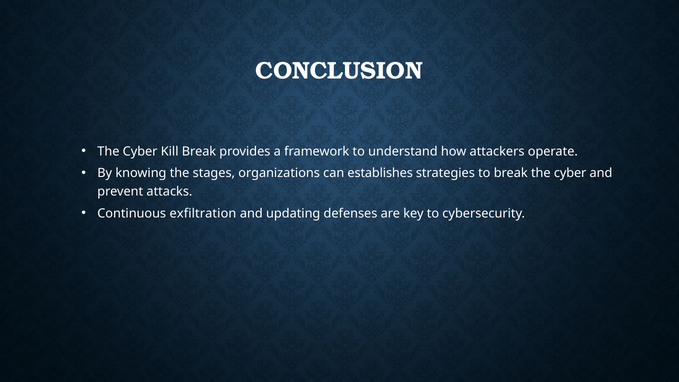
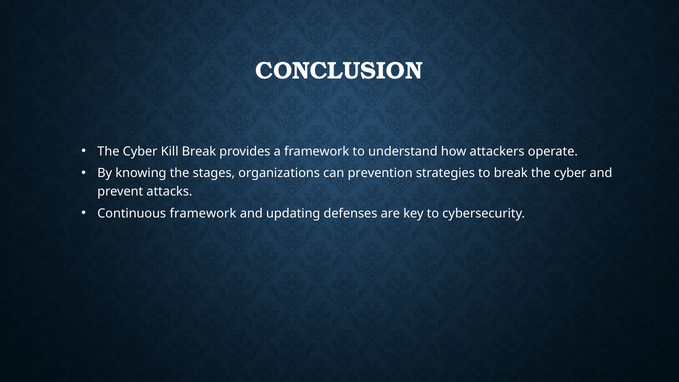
establishes: establishes -> prevention (380, 173)
Continuous exfiltration: exfiltration -> framework (203, 213)
